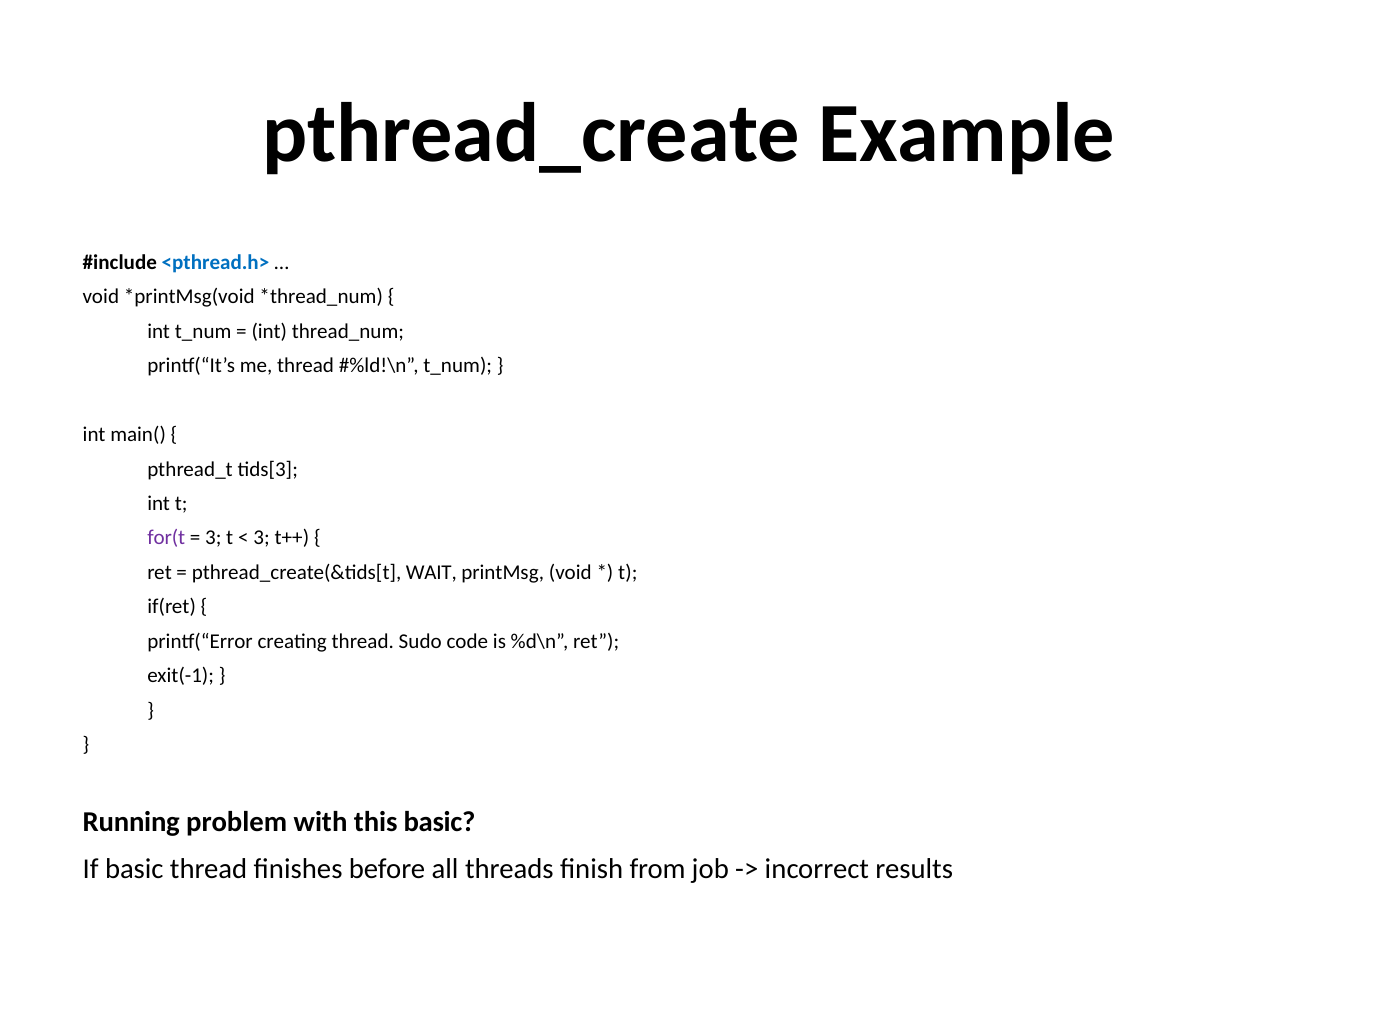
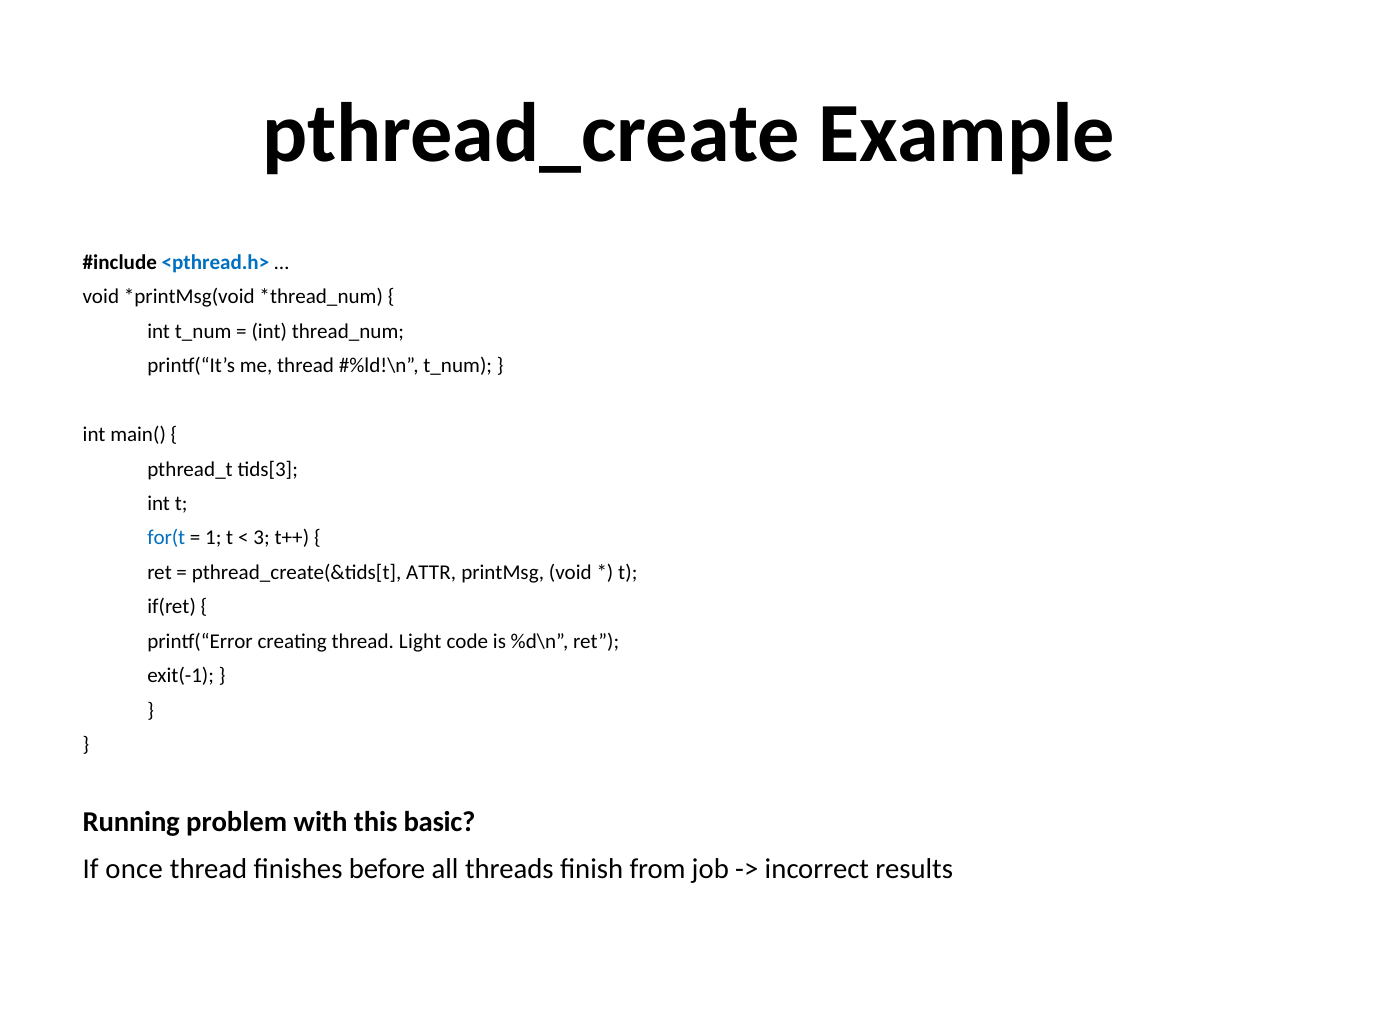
for(t colour: purple -> blue (166, 538)
3: 3 -> 1 (213, 538)
WAIT: WAIT -> ATTR (431, 573)
Sudo: Sudo -> Light (420, 642)
If basic: basic -> once (134, 869)
